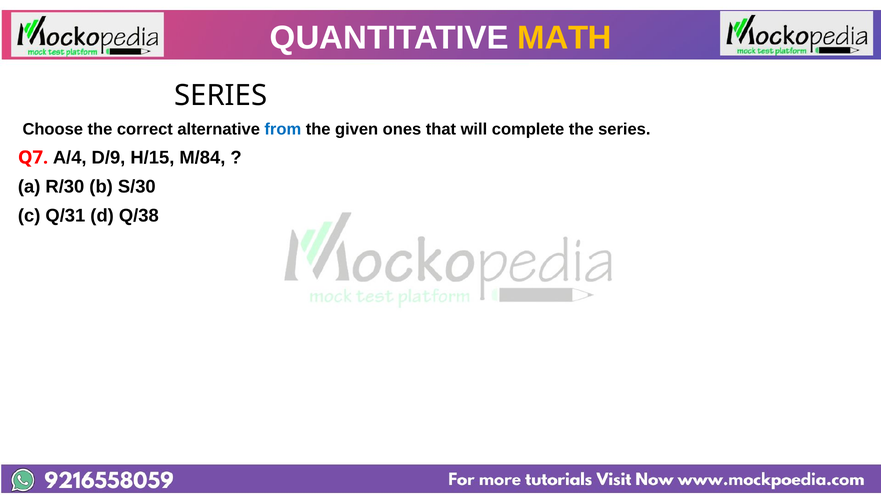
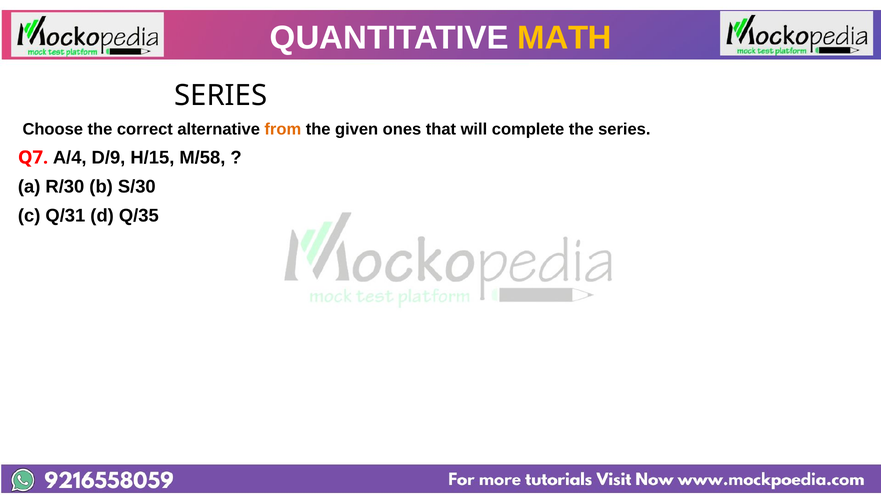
from colour: blue -> orange (283, 130)
M/84: M/84 -> M/58 (202, 158)
Q/38: Q/38 -> Q/35 (139, 216)
